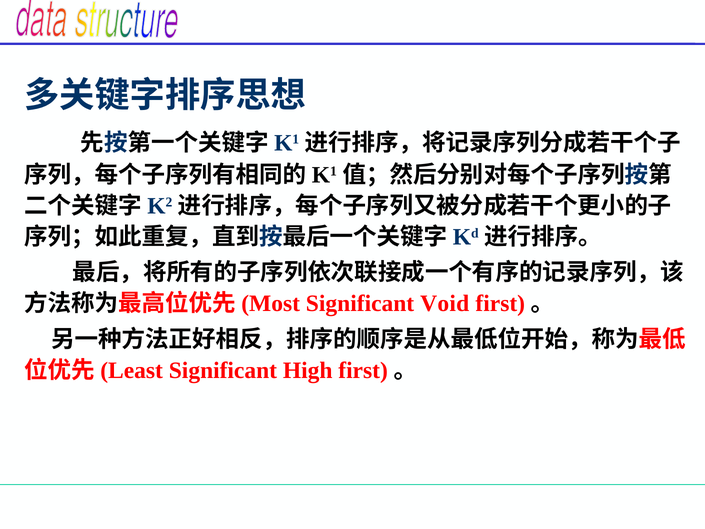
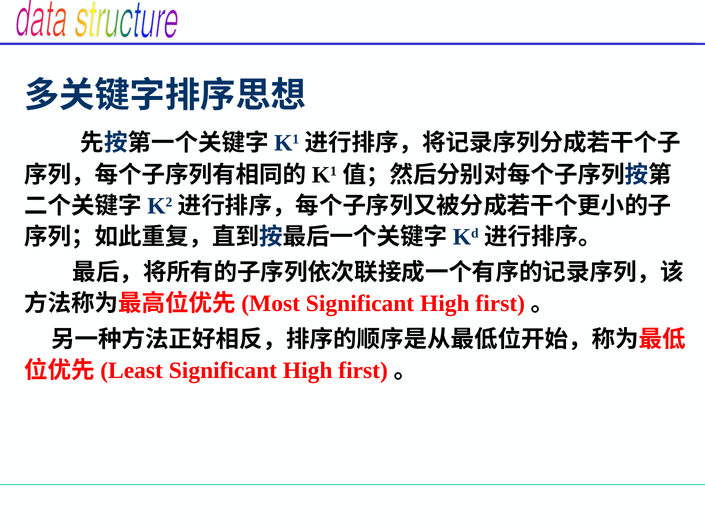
Void: Void -> High (445, 303)
